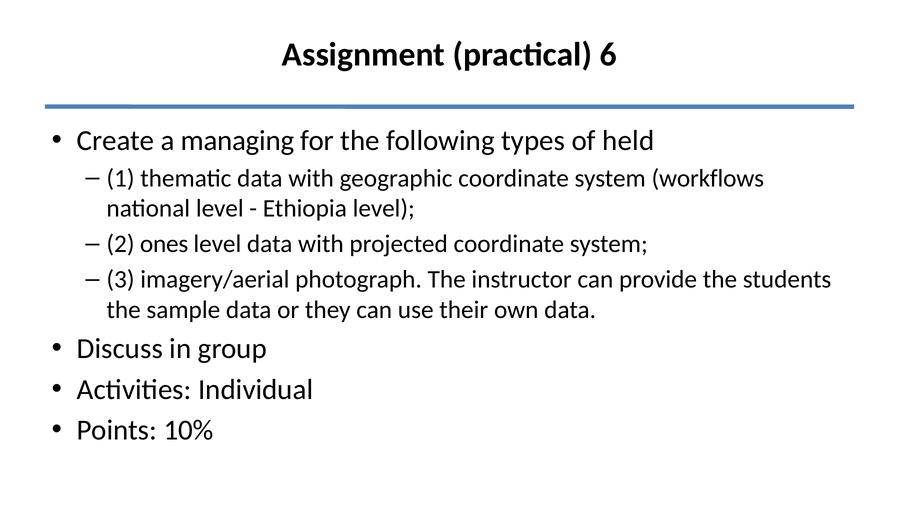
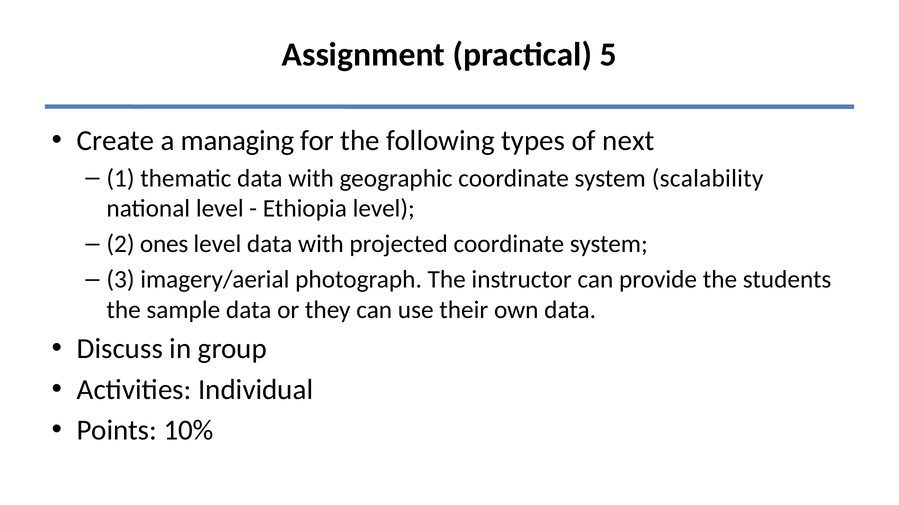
6: 6 -> 5 (608, 55)
held: held -> next (628, 141)
workflows: workflows -> scalability (708, 178)
